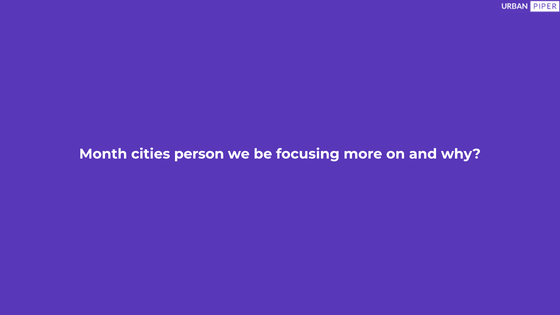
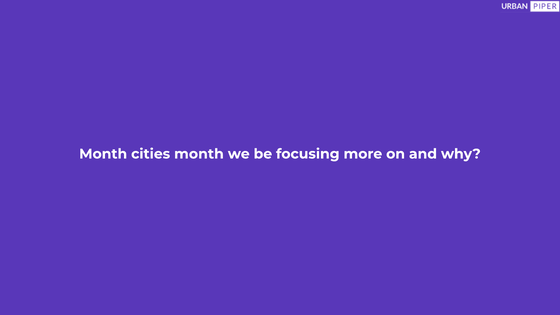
cities person: person -> month (199, 154)
